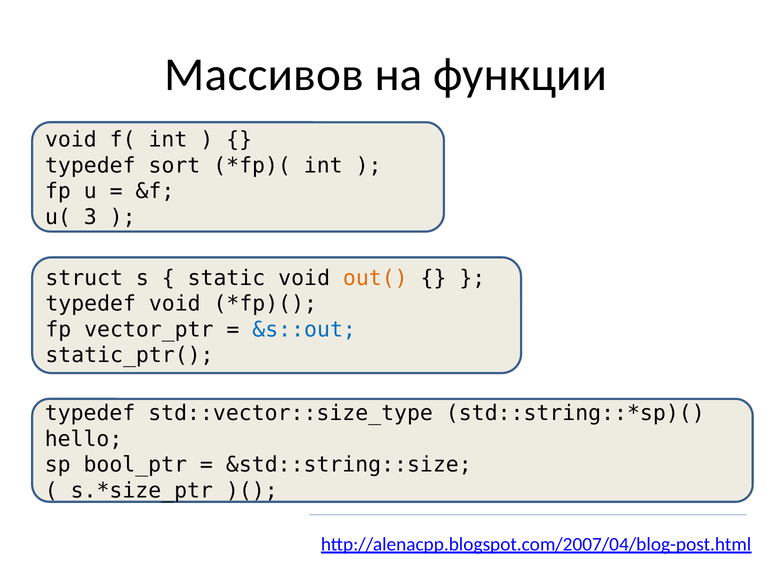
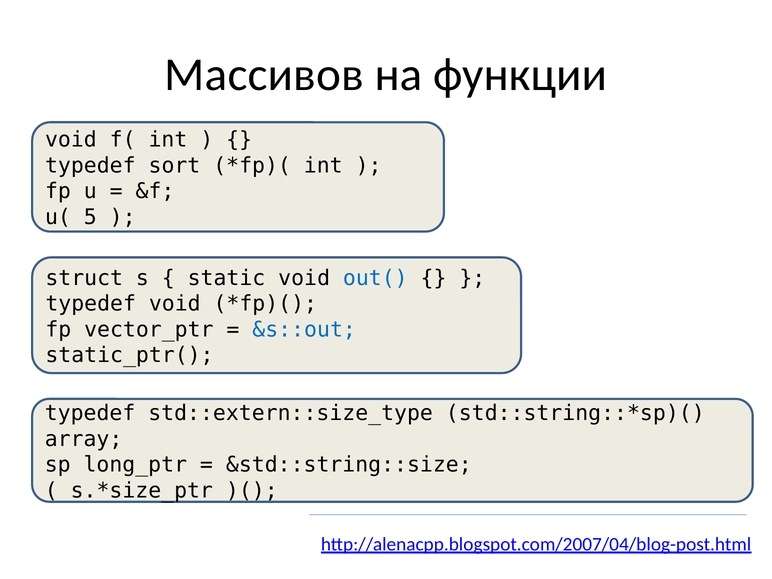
3: 3 -> 5 (90, 217)
out( colour: orange -> blue (375, 278)
std::vector::size_type: std::vector::size_type -> std::extern::size_type (291, 413)
hello: hello -> array (84, 439)
bool_ptr: bool_ptr -> long_ptr (135, 465)
